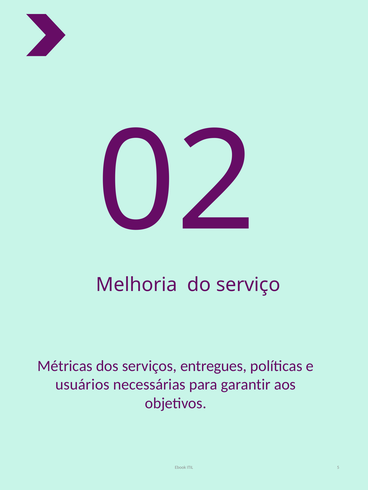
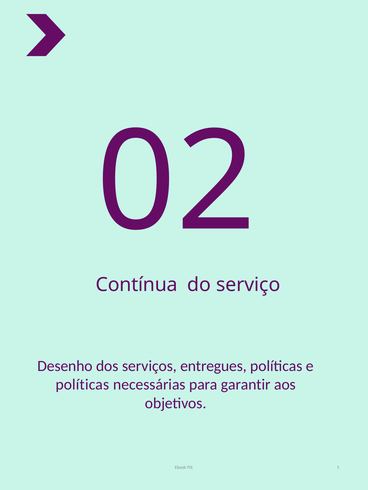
Melhoria: Melhoria -> Contínua (137, 285)
Métricas: Métricas -> Desenho (65, 366)
usuários: usuários -> políticas (82, 385)
